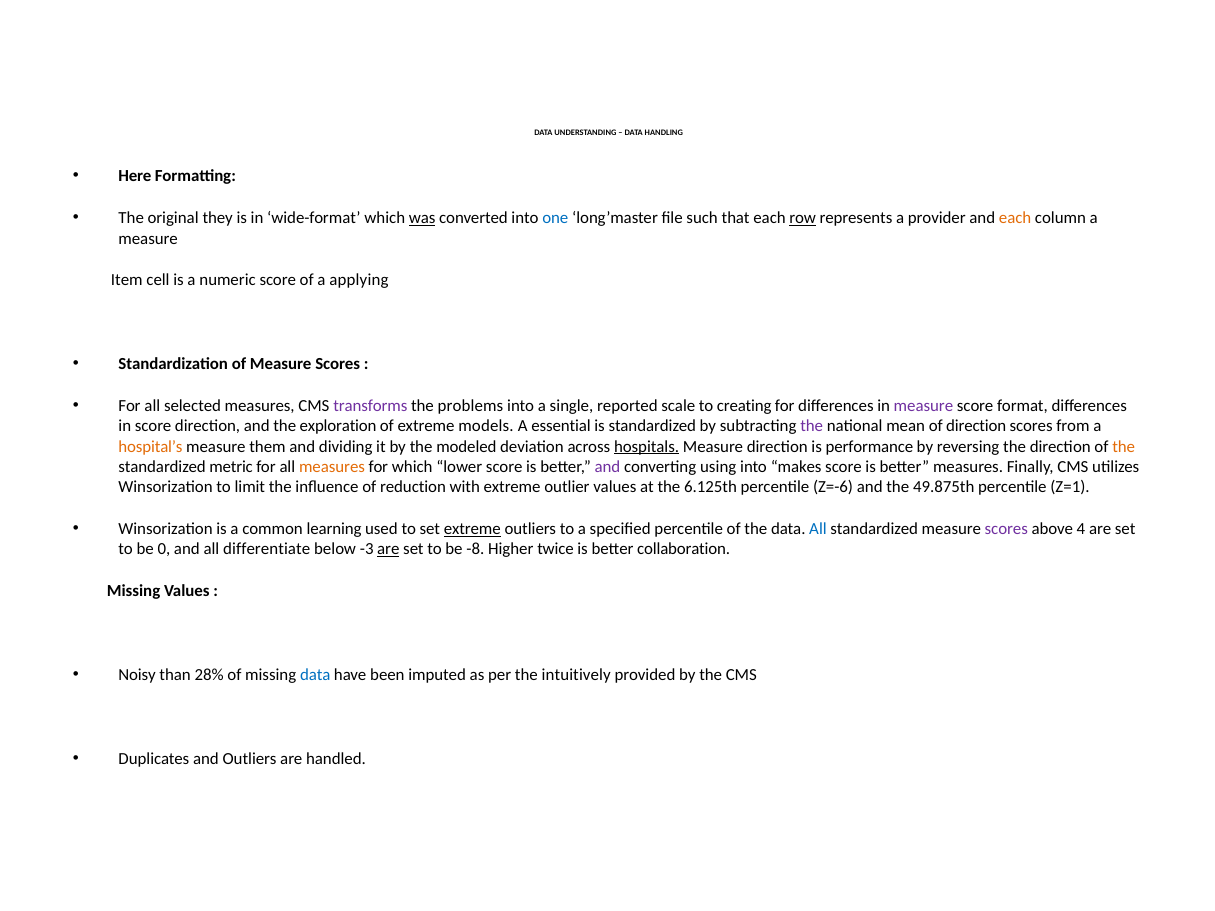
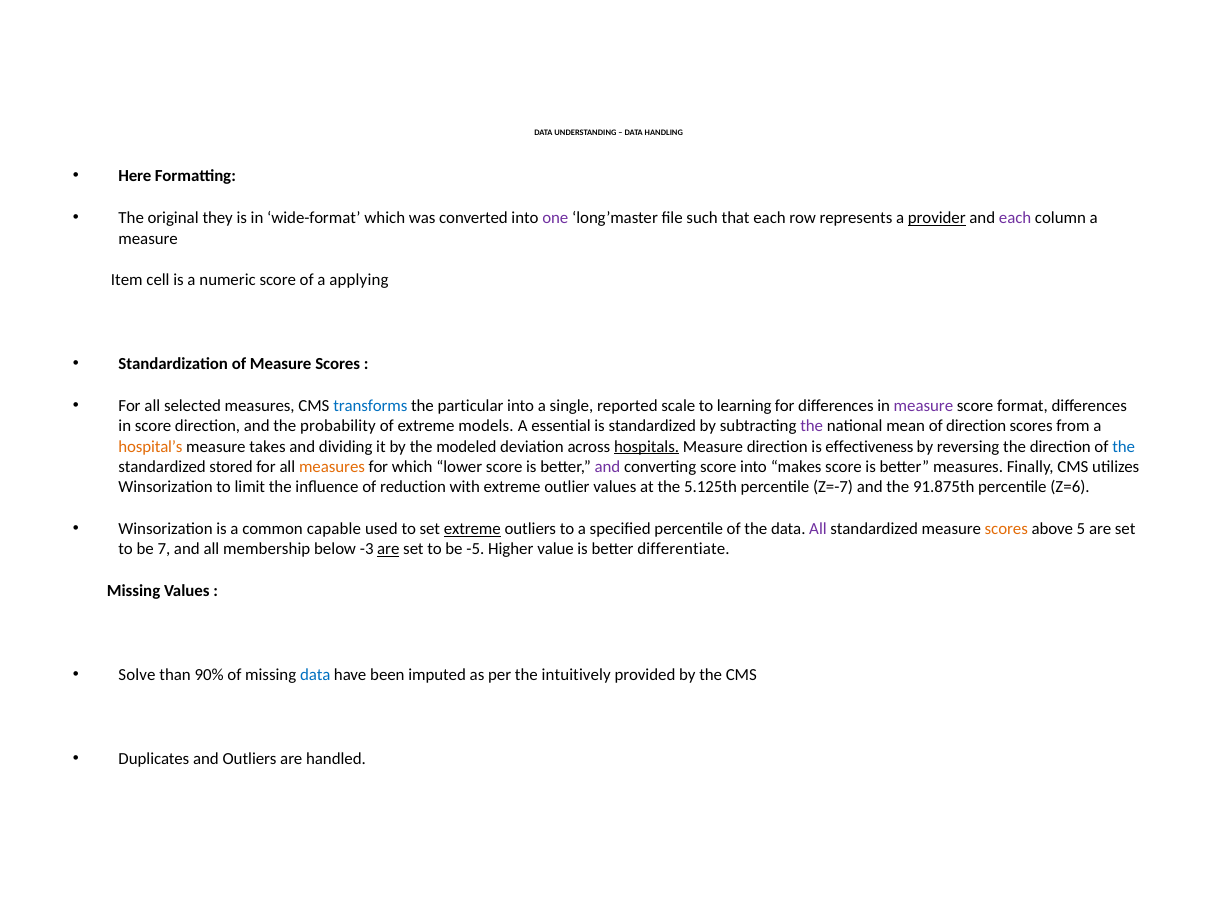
was underline: present -> none (422, 218)
one colour: blue -> purple (555, 218)
row underline: present -> none (803, 218)
provider underline: none -> present (937, 218)
each colour: orange -> purple (1015, 218)
transforms colour: purple -> blue (370, 406)
problems: problems -> particular (471, 406)
creating: creating -> learning (744, 406)
exploration: exploration -> probability (338, 426)
them: them -> takes (267, 447)
performance: performance -> effectiveness (869, 447)
the colour: orange -> blue (1124, 447)
metric: metric -> stored (231, 467)
converting using: using -> score (718, 467)
6.125th: 6.125th -> 5.125th (711, 487)
Z=-6: Z=-6 -> Z=-7 (833, 487)
49.875th: 49.875th -> 91.875th (944, 487)
Z=1: Z=1 -> Z=6 (1070, 487)
learning: learning -> capable (334, 529)
All colour: blue -> purple (818, 529)
scores colour: purple -> orange (1006, 529)
4: 4 -> 5 (1081, 529)
0: 0 -> 7 (164, 550)
differentiate: differentiate -> membership (267, 550)
-8: -8 -> -5 (475, 550)
twice: twice -> value (555, 550)
collaboration: collaboration -> differentiate (683, 550)
Noisy: Noisy -> Solve (137, 675)
28%: 28% -> 90% (209, 675)
